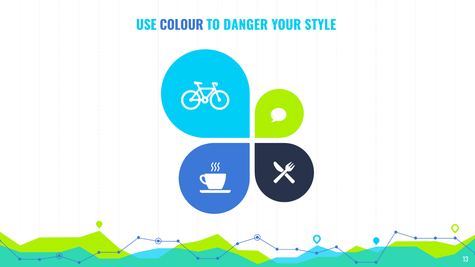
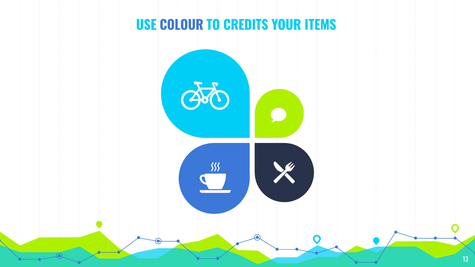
DANGER: DANGER -> CREDITS (246, 25)
STYLE: STYLE -> ITEMS (320, 25)
